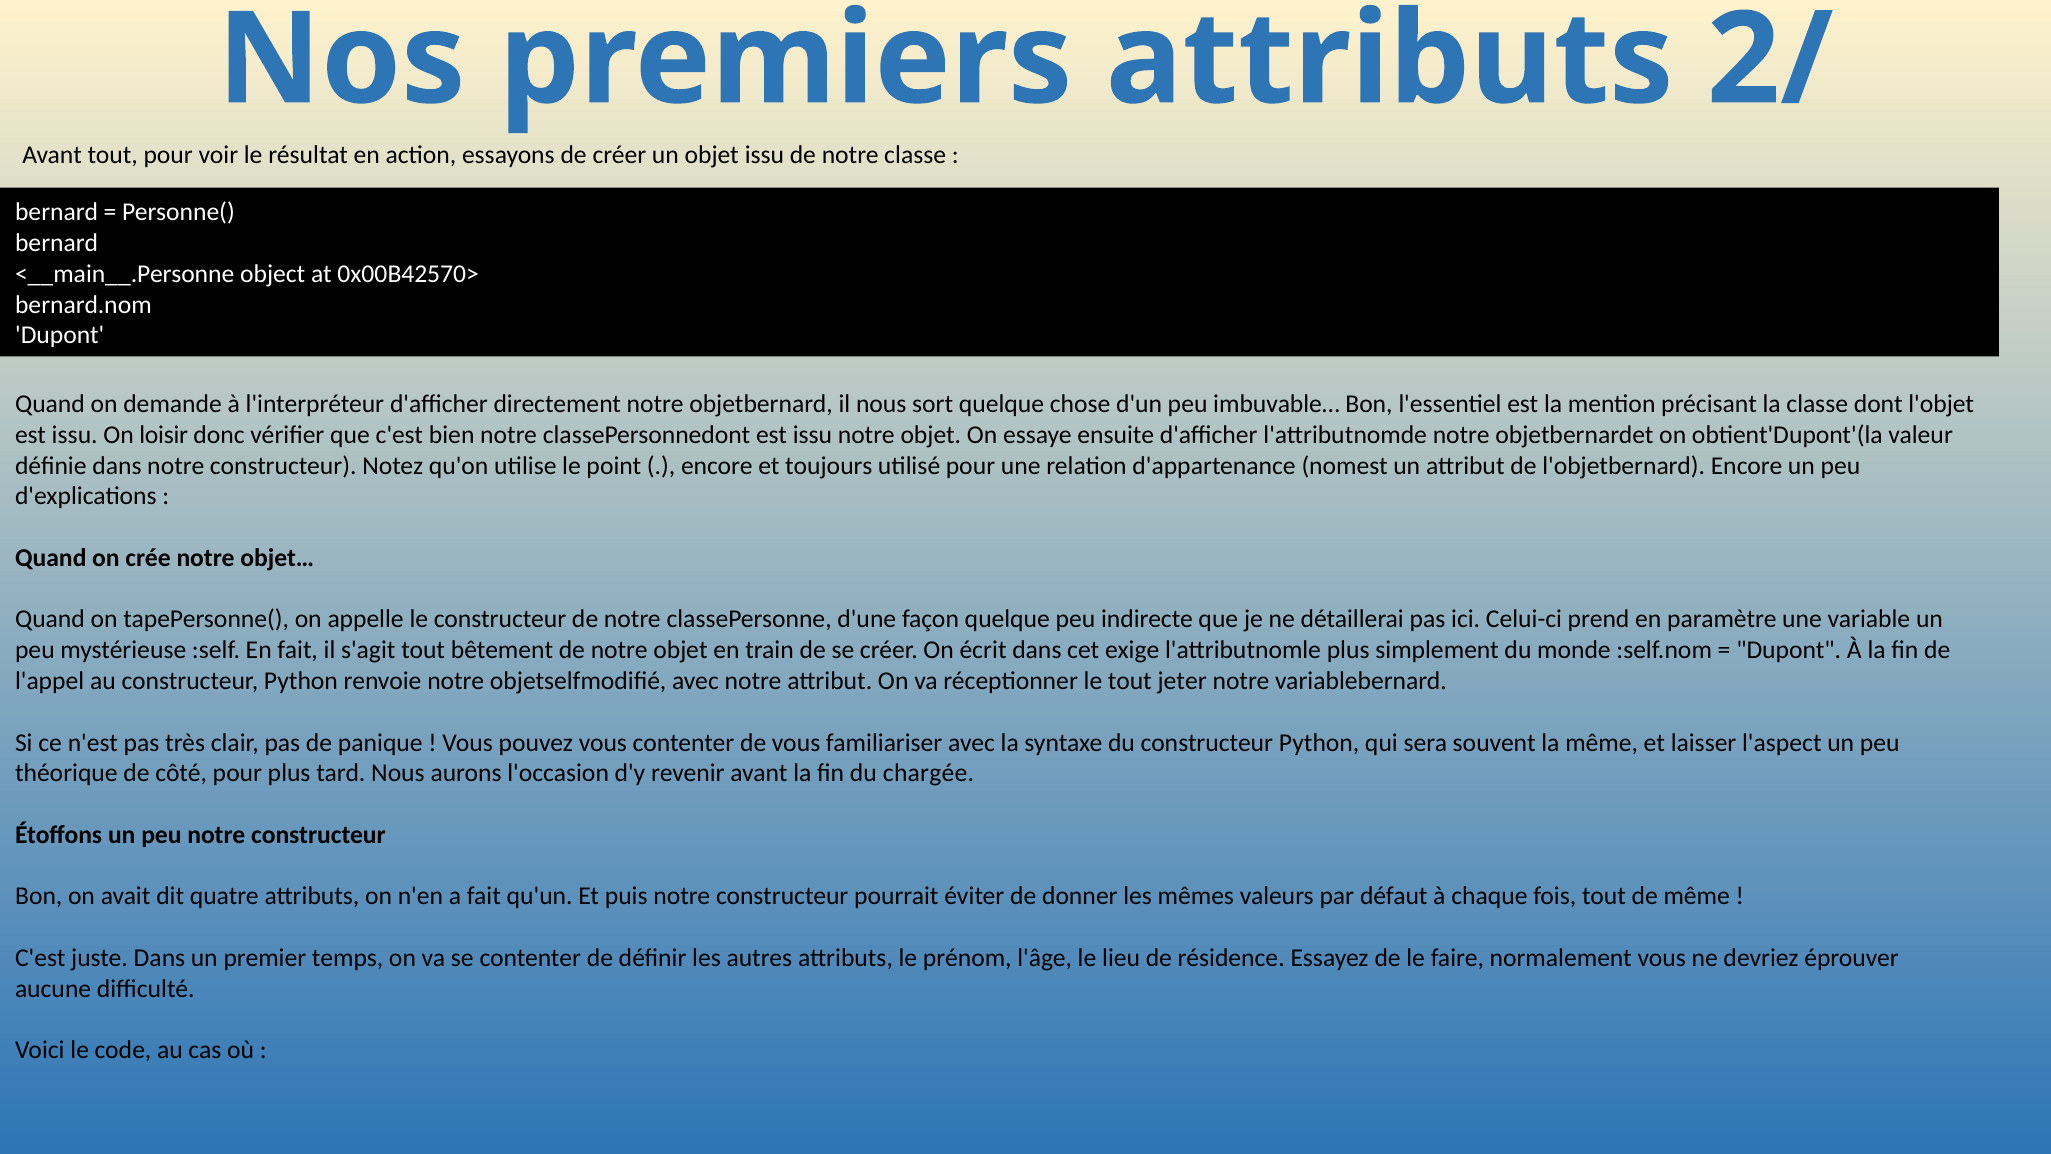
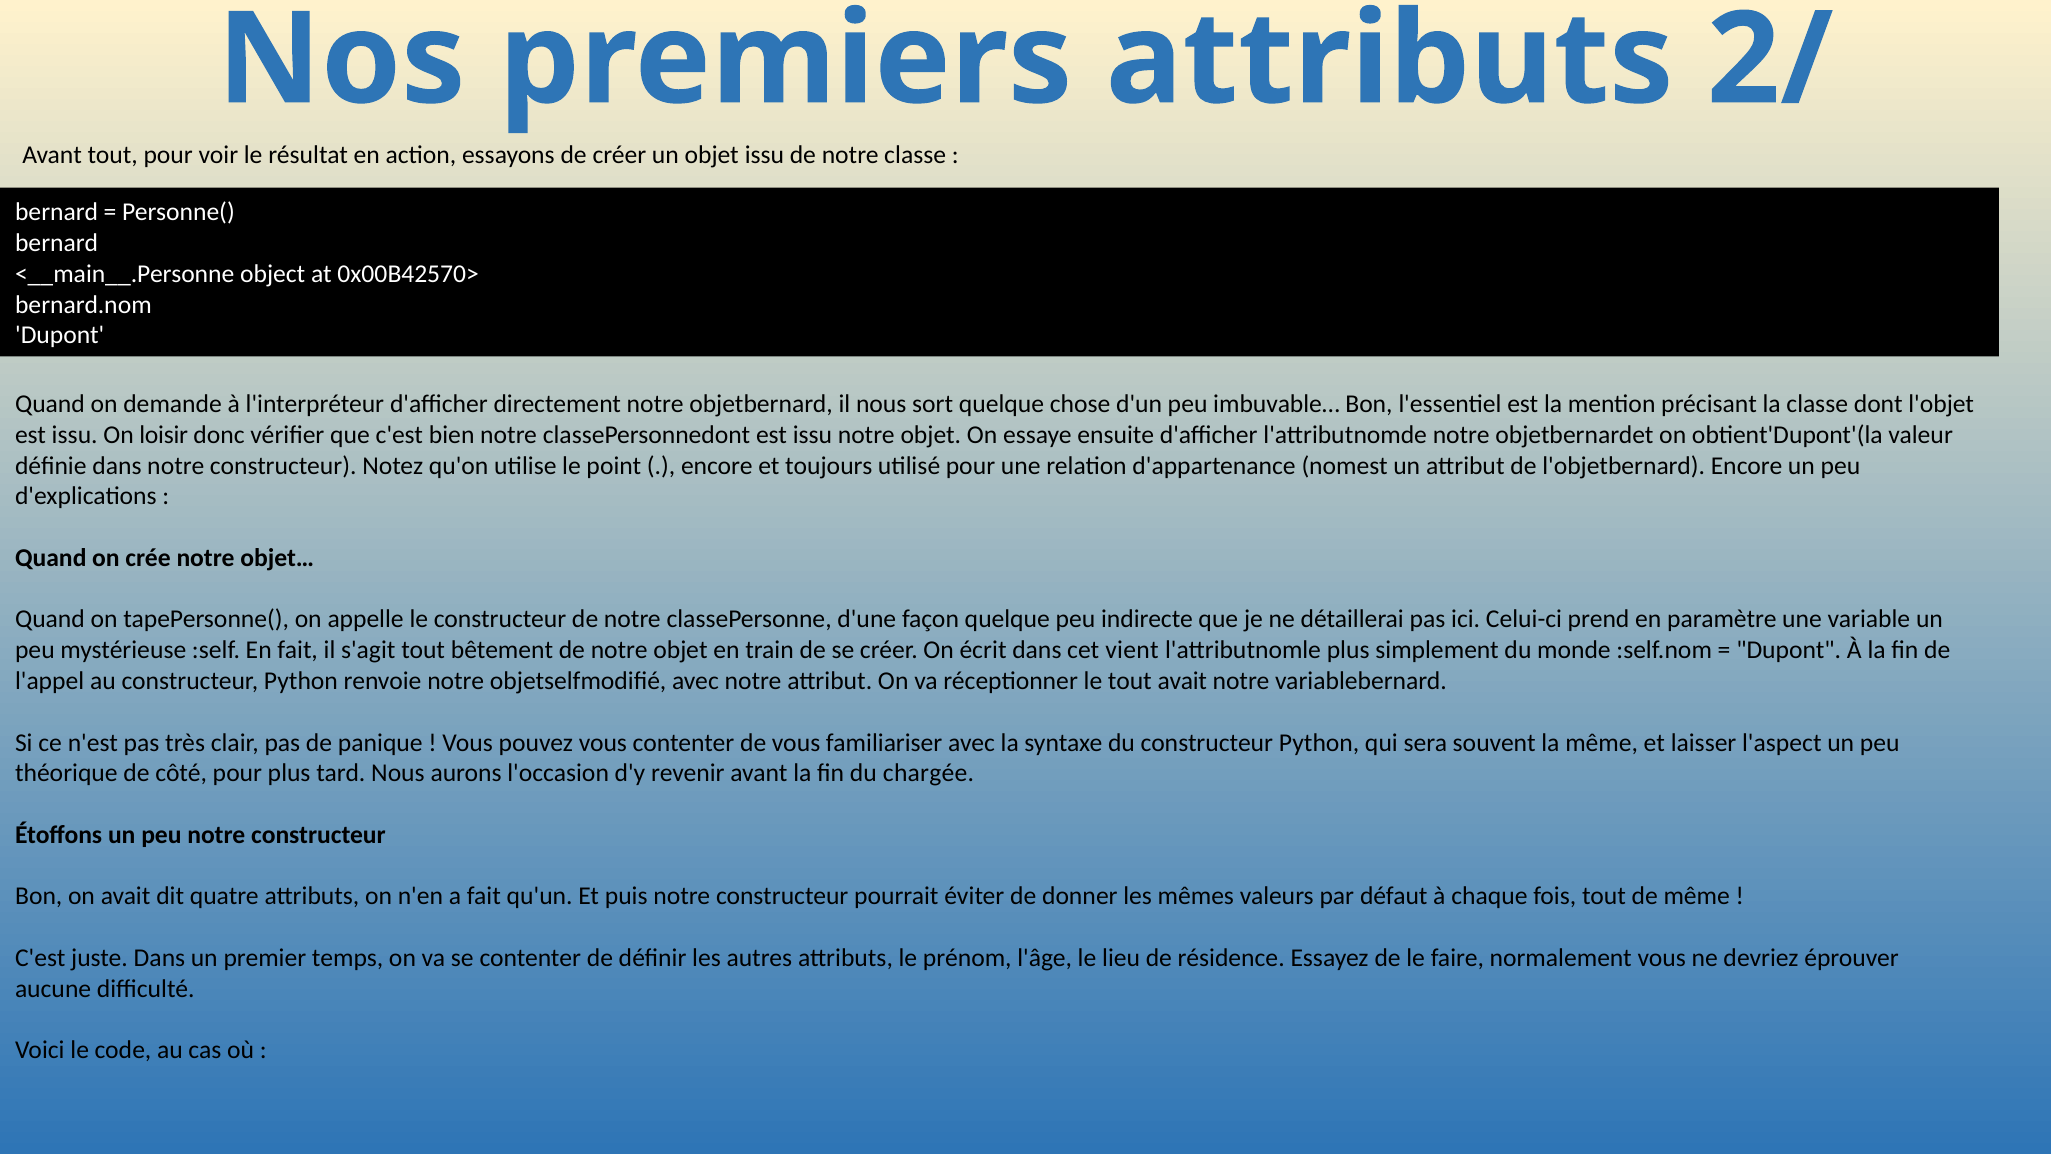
exige: exige -> vient (1132, 650)
tout jeter: jeter -> avait (1182, 681)
